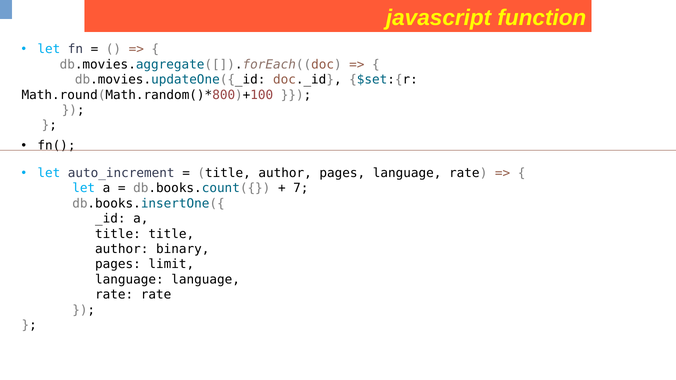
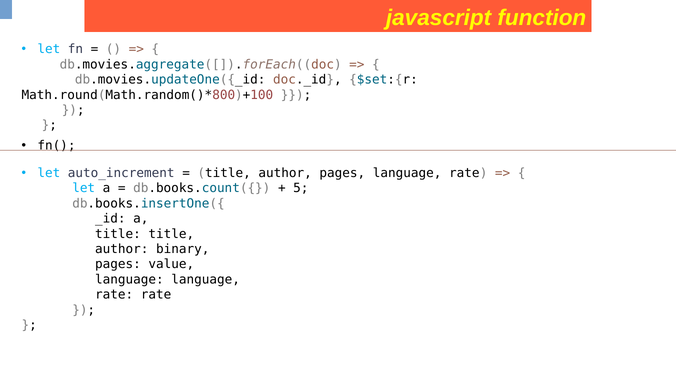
7: 7 -> 5 (301, 188)
limit: limit -> value (171, 264)
